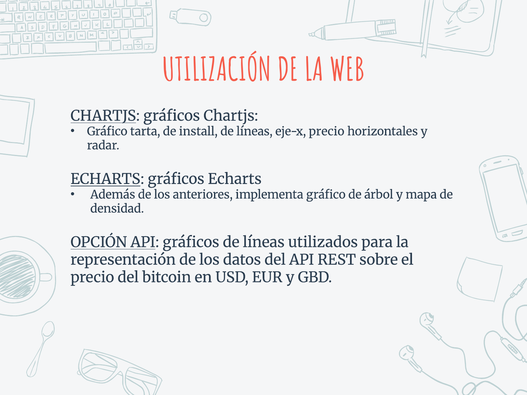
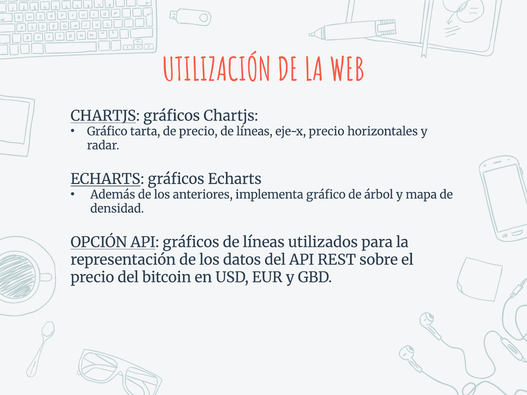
de install: install -> precio (198, 132)
